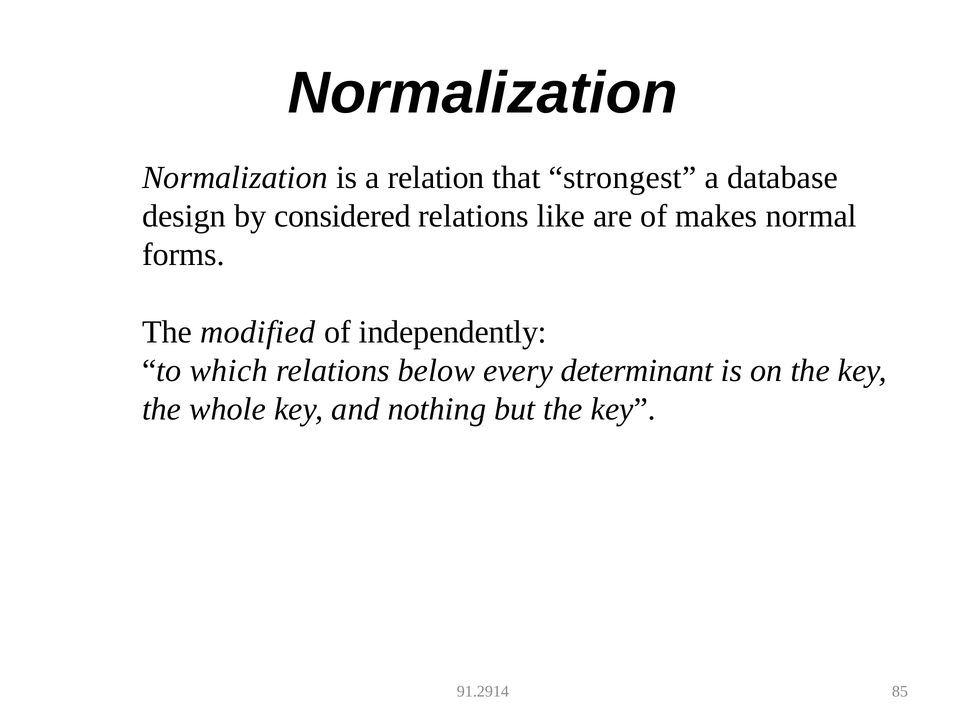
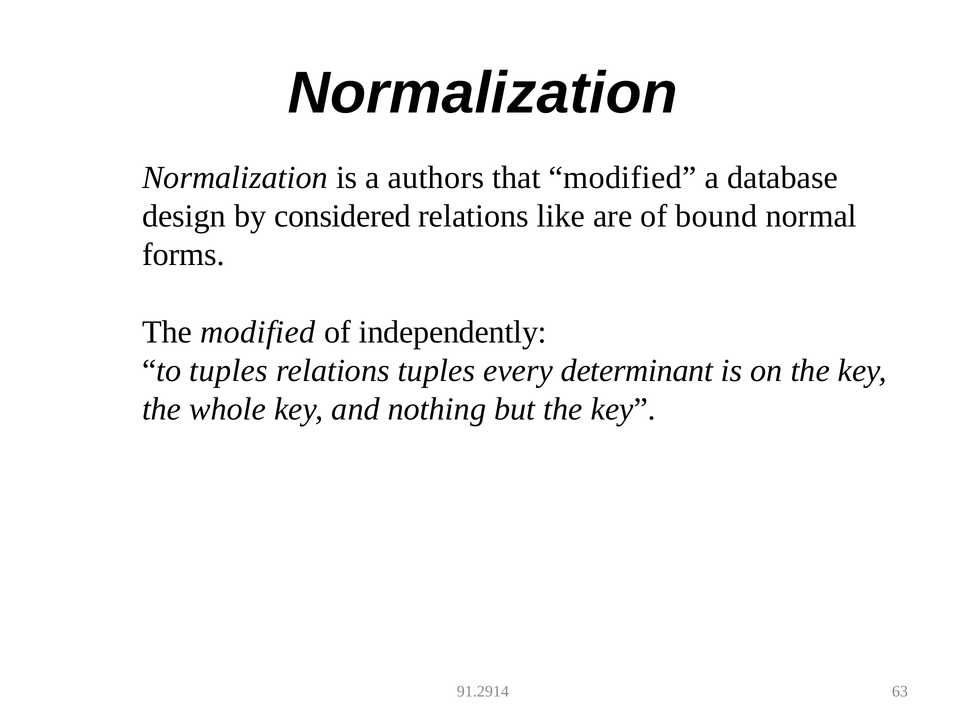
relation: relation -> authors (436, 178)
that strongest: strongest -> modified (622, 178)
makes: makes -> bound (716, 216)
to which: which -> tuples (229, 371)
relations below: below -> tuples (436, 371)
85: 85 -> 63 (900, 692)
